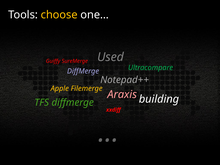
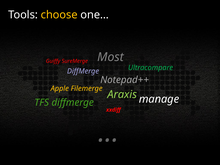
Used: Used -> Most (111, 57)
Araxis colour: pink -> light green (122, 94)
building: building -> manage (159, 99)
